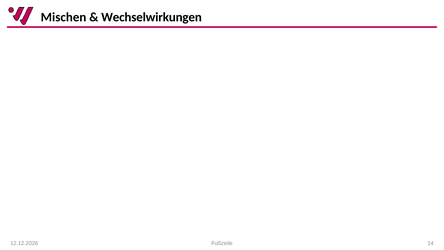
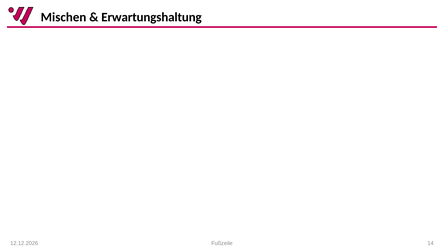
Wechselwirkungen: Wechselwirkungen -> Erwartungshaltung (152, 17)
